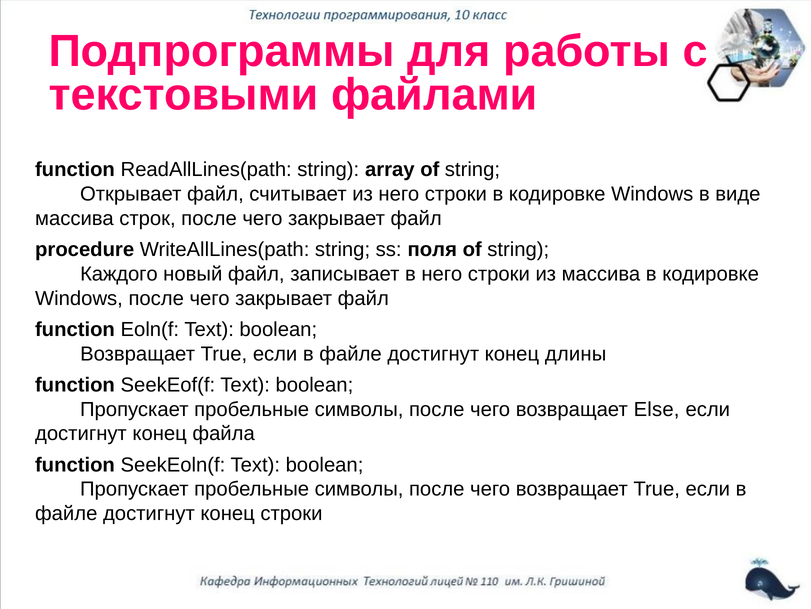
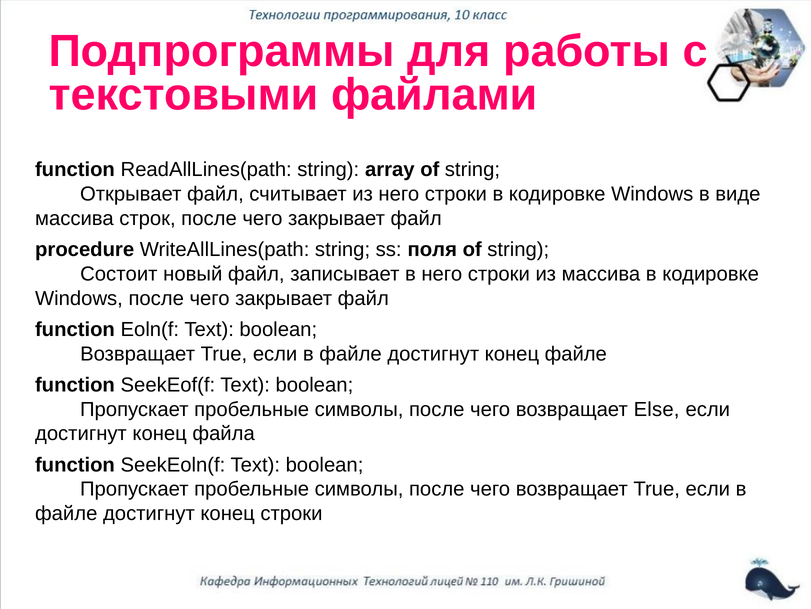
Каждого: Каждого -> Состоит (119, 274)
конец длины: длины -> файле (576, 353)
